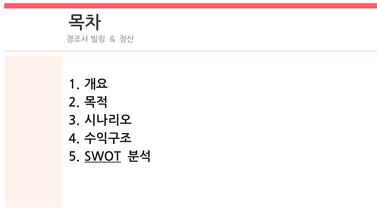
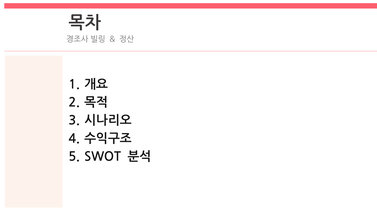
SWOT underline: present -> none (103, 157)
